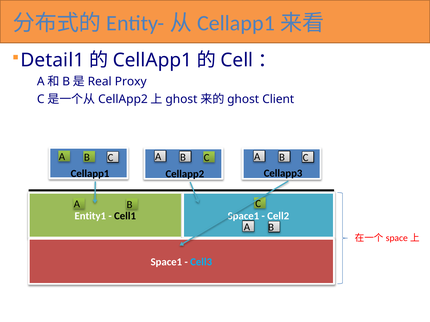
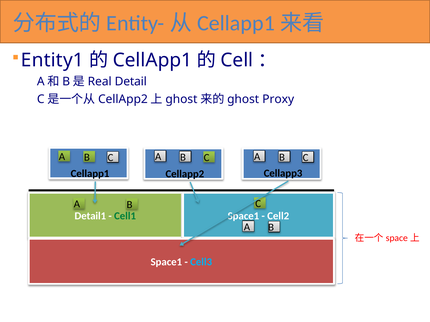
Detail1: Detail1 -> Entity1 (52, 60)
Proxy: Proxy -> Detail (131, 82)
Client: Client -> Proxy (278, 99)
Entity1: Entity1 -> Detail1 (90, 216)
Cell1 colour: black -> green (125, 216)
